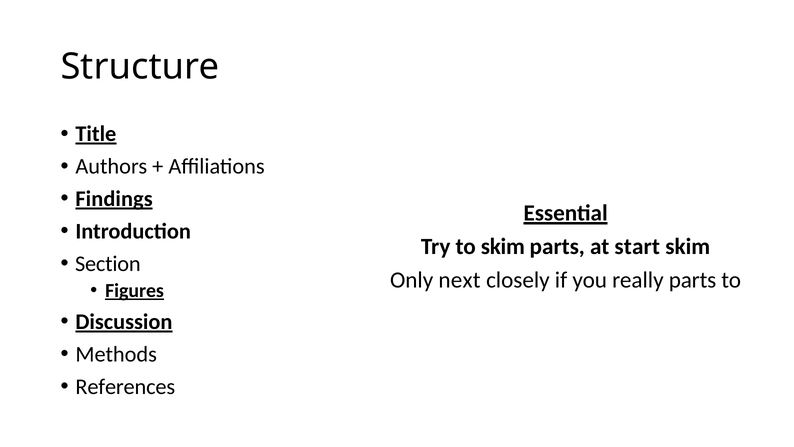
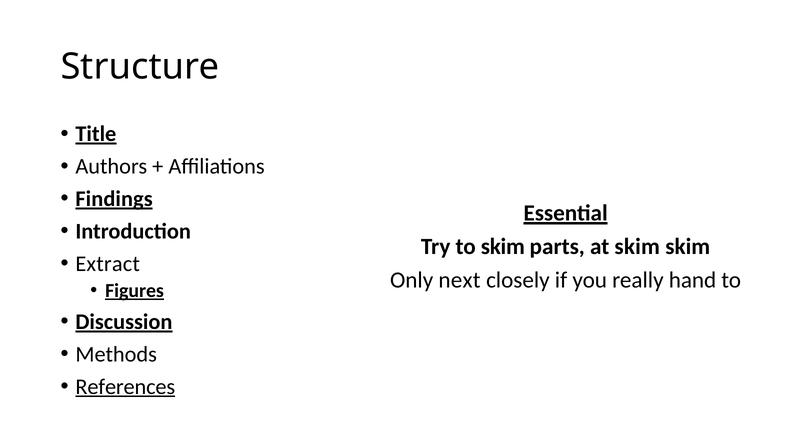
at start: start -> skim (637, 246)
Section: Section -> Extract (108, 264)
really parts: parts -> hand (692, 280)
References underline: none -> present (125, 386)
